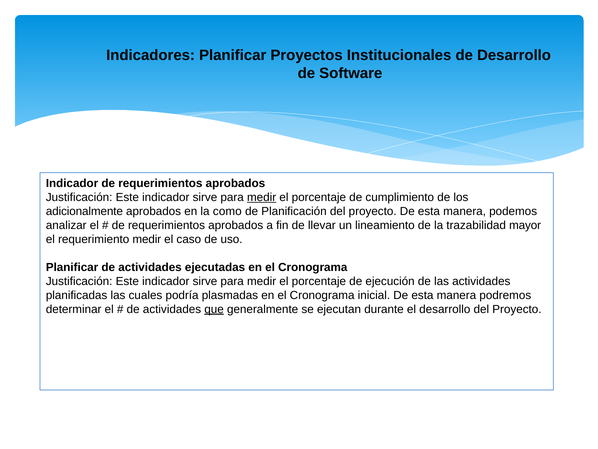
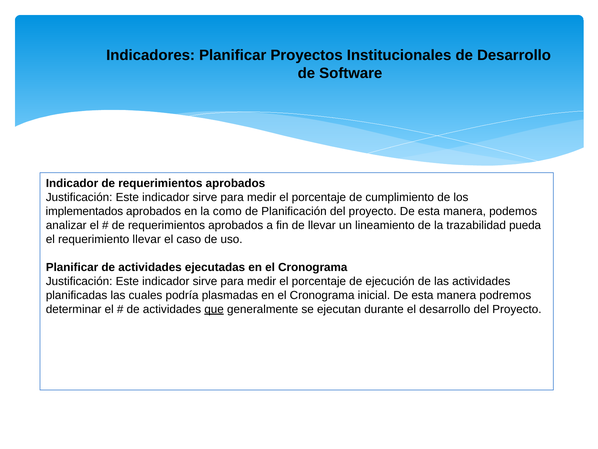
medir underline: present -> none (262, 197)
adicionalmente: adicionalmente -> implementados (84, 211)
mayor: mayor -> pueda (525, 225)
requerimiento medir: medir -> llevar (147, 239)
